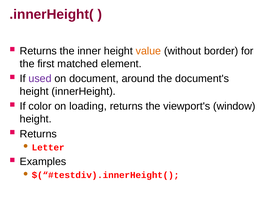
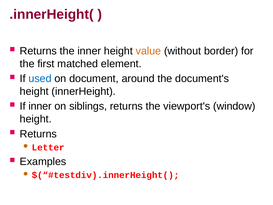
used colour: purple -> blue (40, 79)
If color: color -> inner (40, 106)
loading: loading -> siblings (88, 106)
